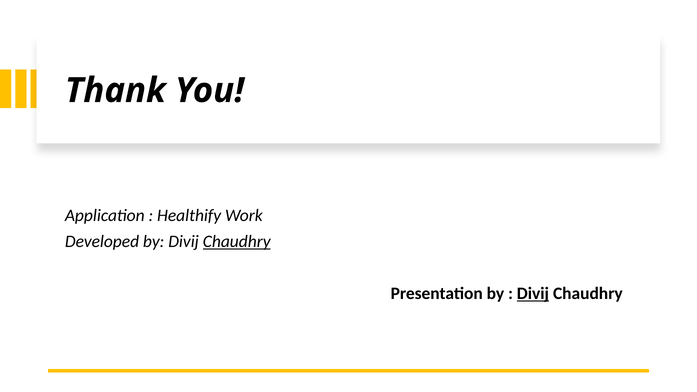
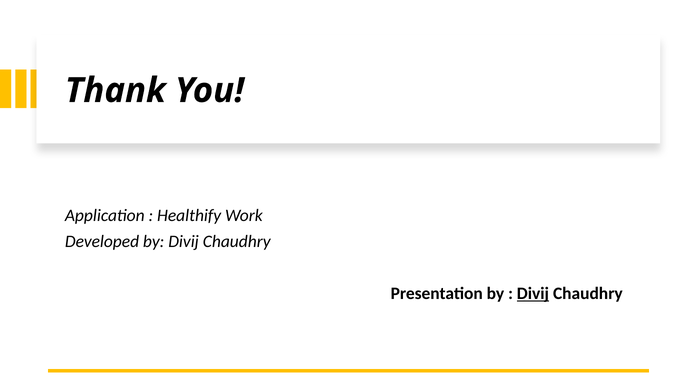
Chaudhry underline: present -> none (237, 242)
